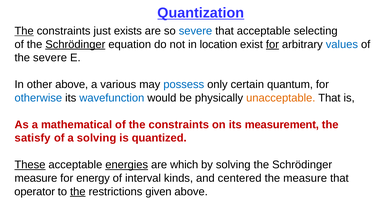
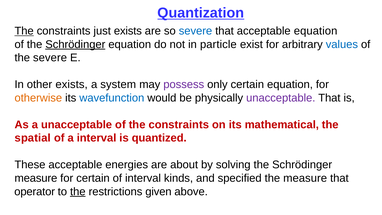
acceptable selecting: selecting -> equation (316, 31)
location: location -> particle (218, 44)
for underline: present -> none (272, 44)
other above: above -> exists (72, 84)
various: various -> system (118, 84)
possess colour: blue -> purple (184, 84)
certain quantum: quantum -> equation (290, 84)
otherwise colour: blue -> orange (38, 98)
unacceptable colour: orange -> purple (281, 98)
a mathematical: mathematical -> unacceptable (77, 125)
measurement: measurement -> mathematical (282, 125)
satisfy: satisfy -> spatial (33, 138)
a solving: solving -> interval (97, 138)
These underline: present -> none (30, 165)
energies underline: present -> none (127, 165)
which: which -> about (184, 165)
for energy: energy -> certain (93, 178)
centered: centered -> specified (240, 178)
